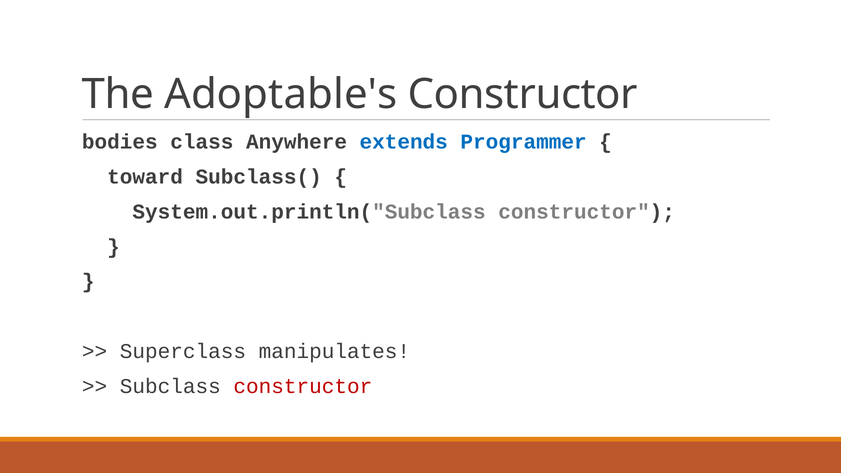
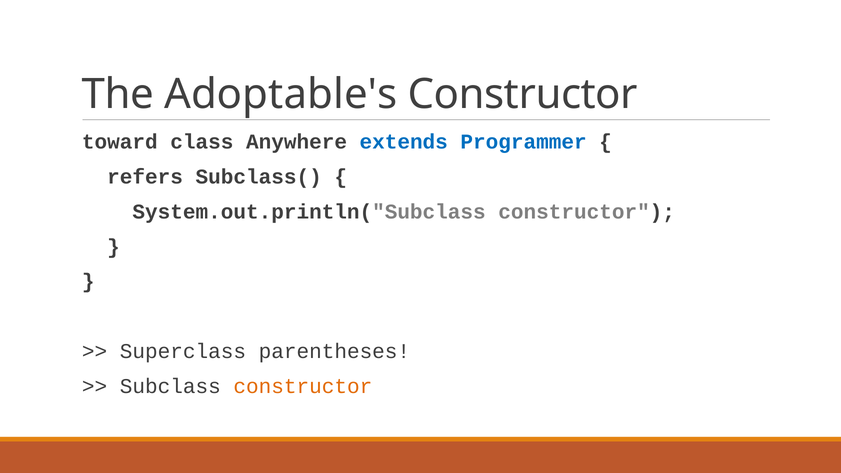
bodies: bodies -> toward (120, 142)
toward: toward -> refers (145, 177)
manipulates: manipulates -> parentheses (334, 351)
constructor colour: red -> orange (303, 386)
